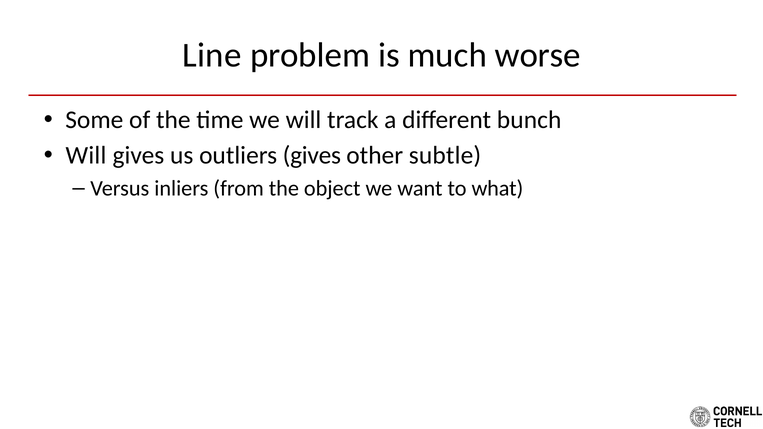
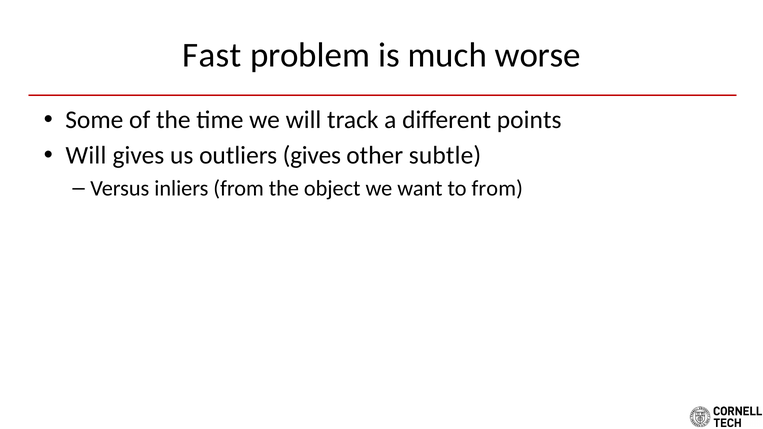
Line: Line -> Fast (212, 55)
bunch: bunch -> points (529, 120)
to what: what -> from (497, 189)
